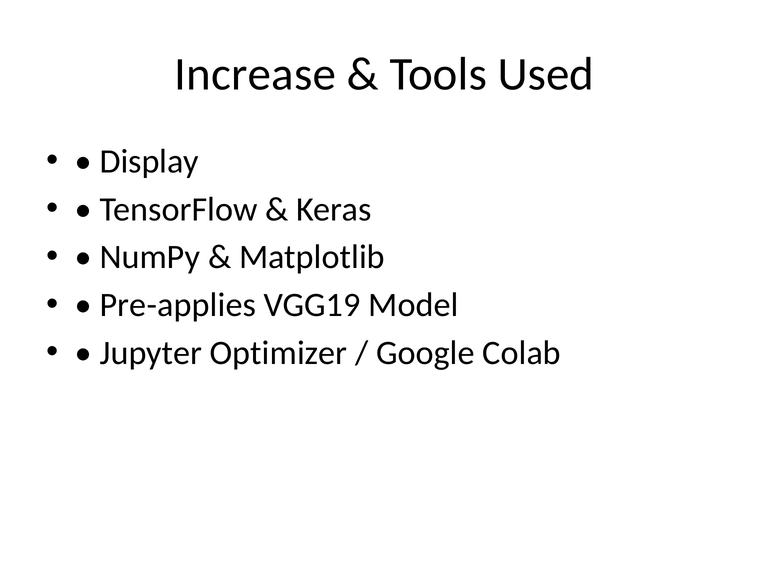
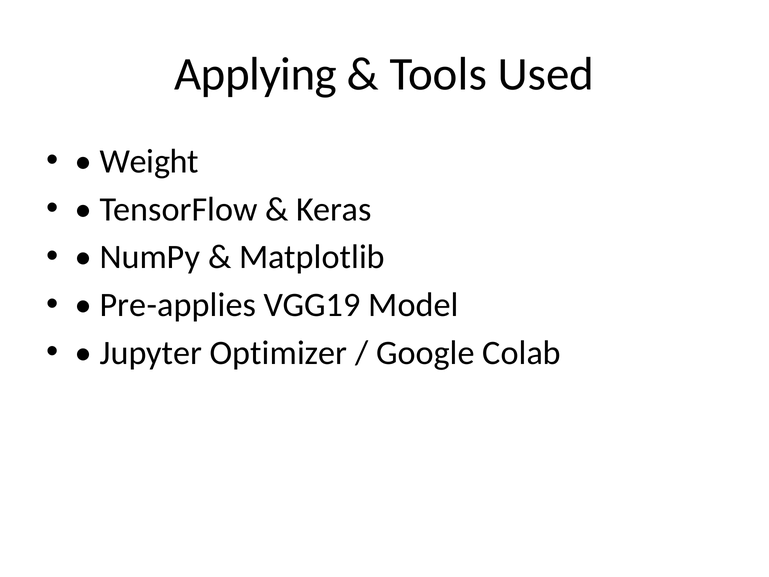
Increase: Increase -> Applying (255, 74)
Display: Display -> Weight (149, 161)
